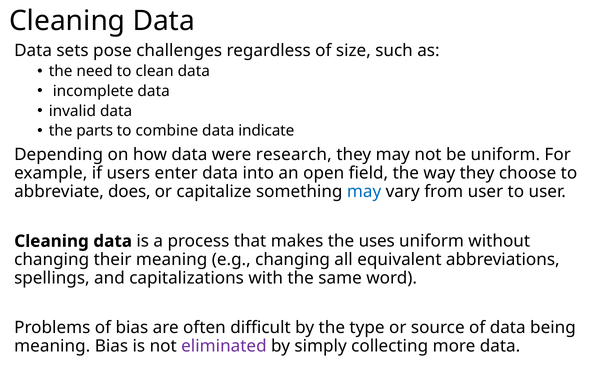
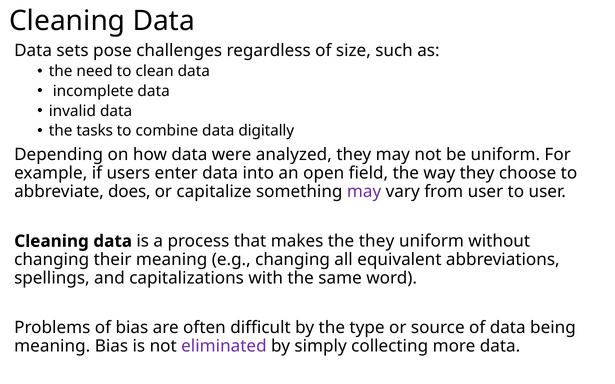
parts: parts -> tasks (95, 131)
indicate: indicate -> digitally (266, 131)
research: research -> analyzed (294, 155)
may colour: blue -> purple (364, 192)
the uses: uses -> they (377, 241)
